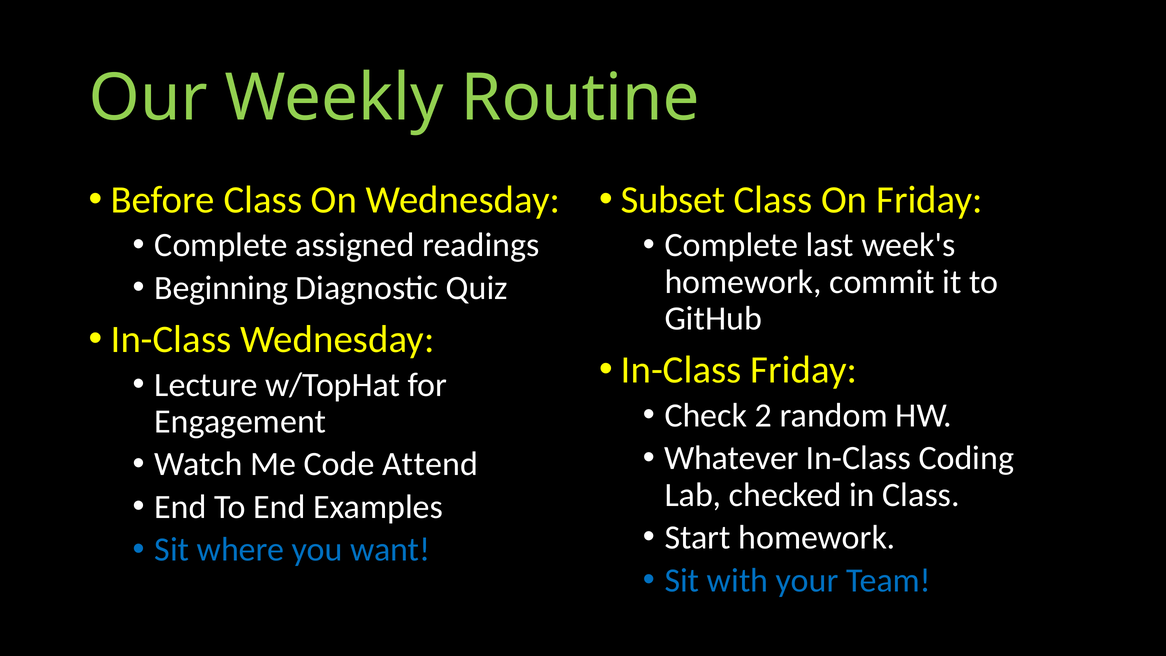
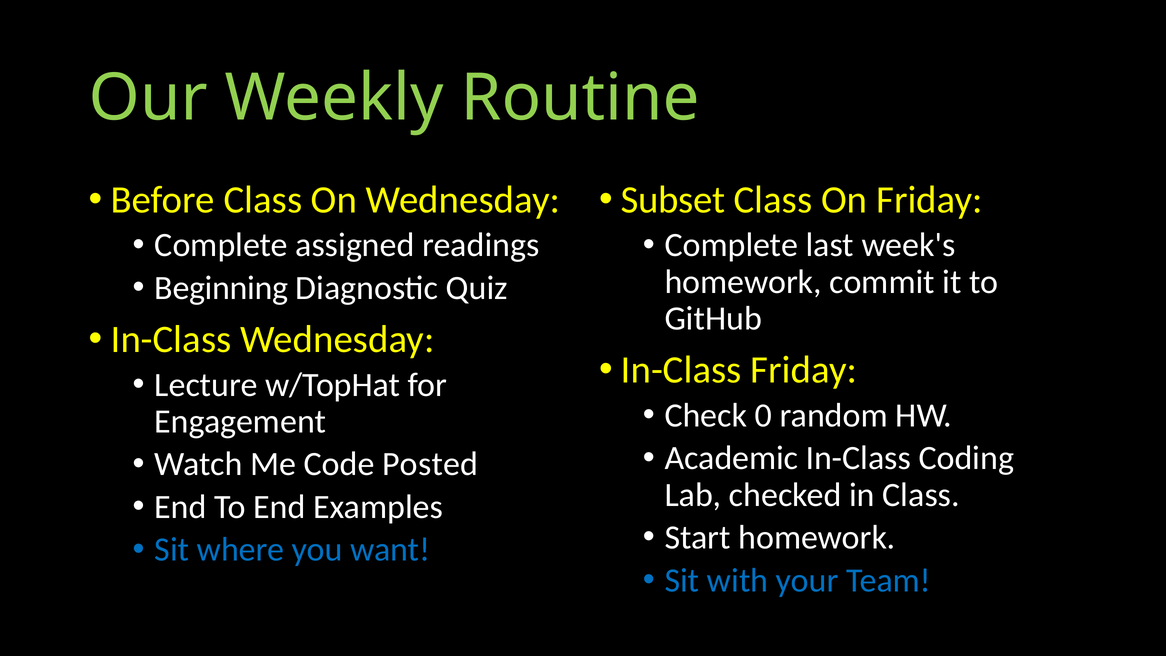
2: 2 -> 0 (763, 415)
Whatever: Whatever -> Academic (731, 458)
Attend: Attend -> Posted (430, 464)
